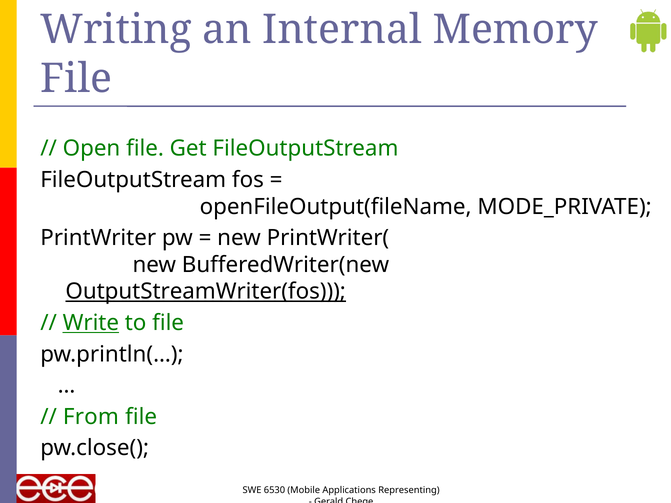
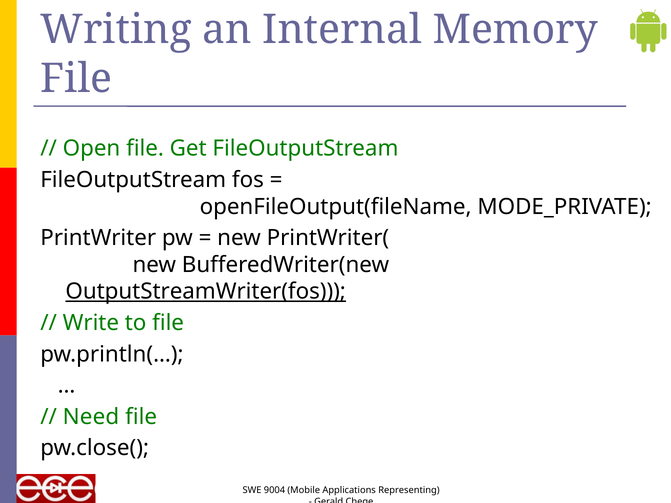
Write underline: present -> none (91, 323)
From: From -> Need (91, 417)
6530: 6530 -> 9004 (274, 490)
